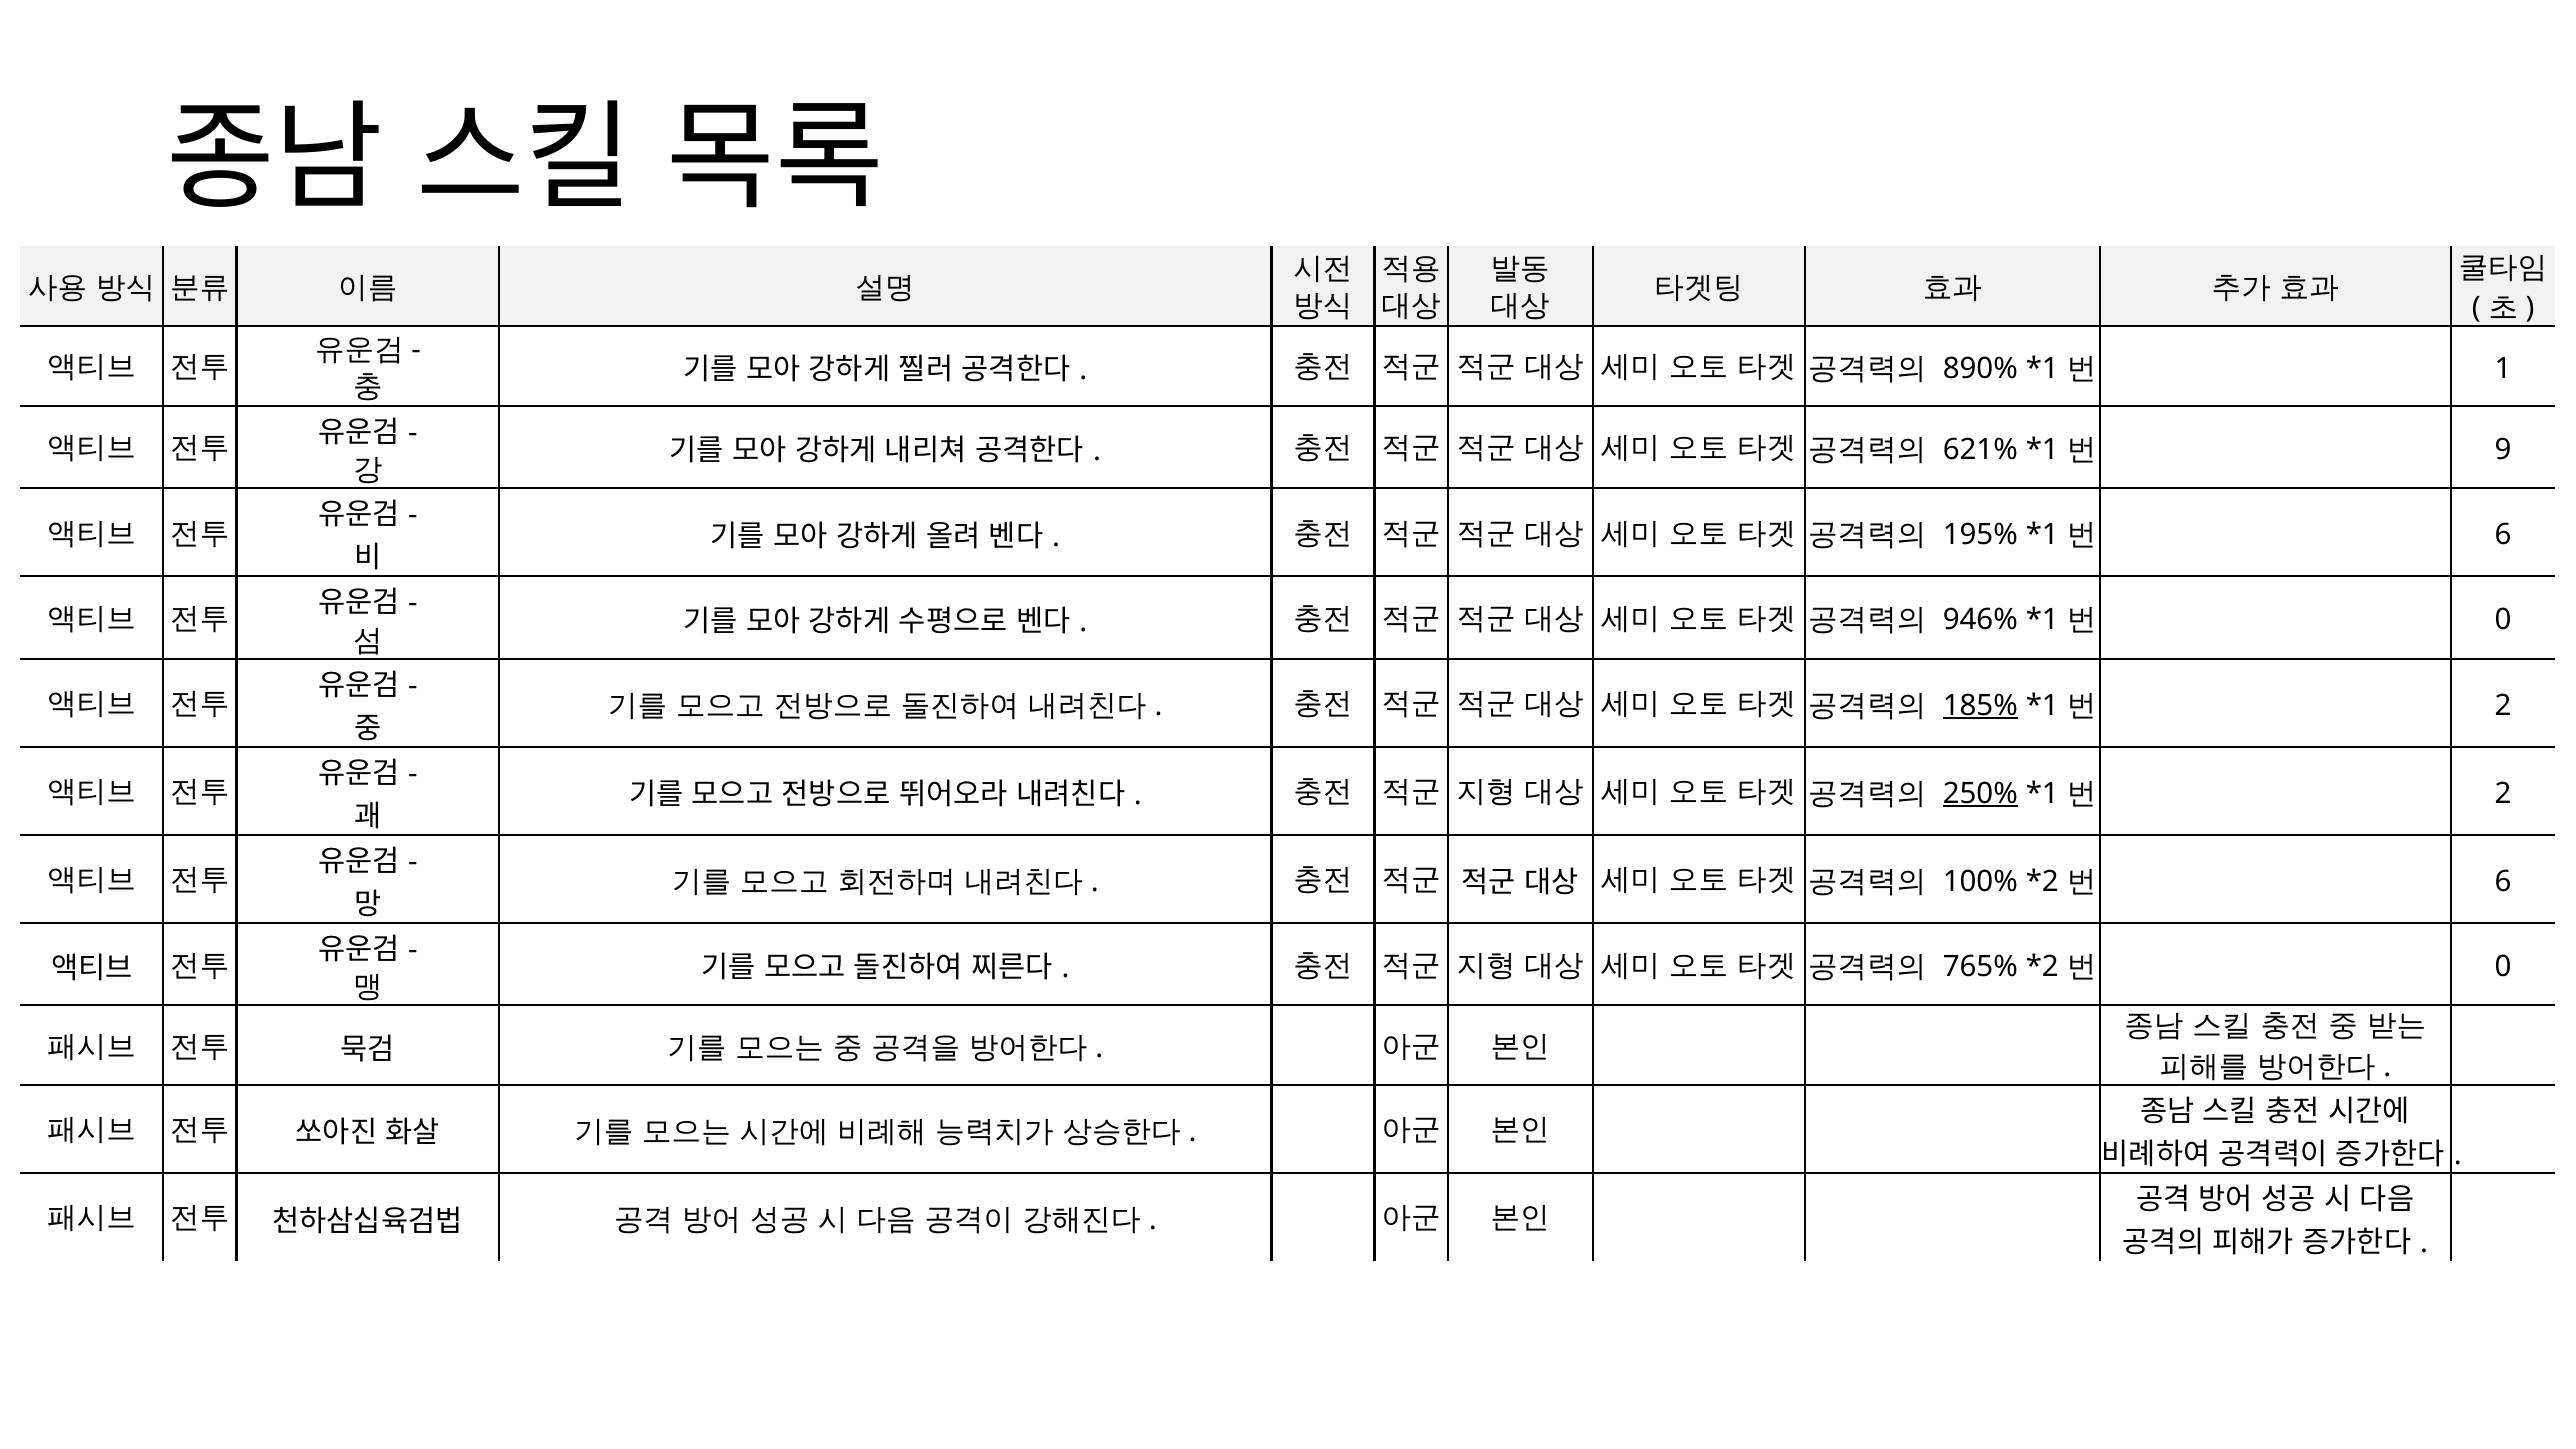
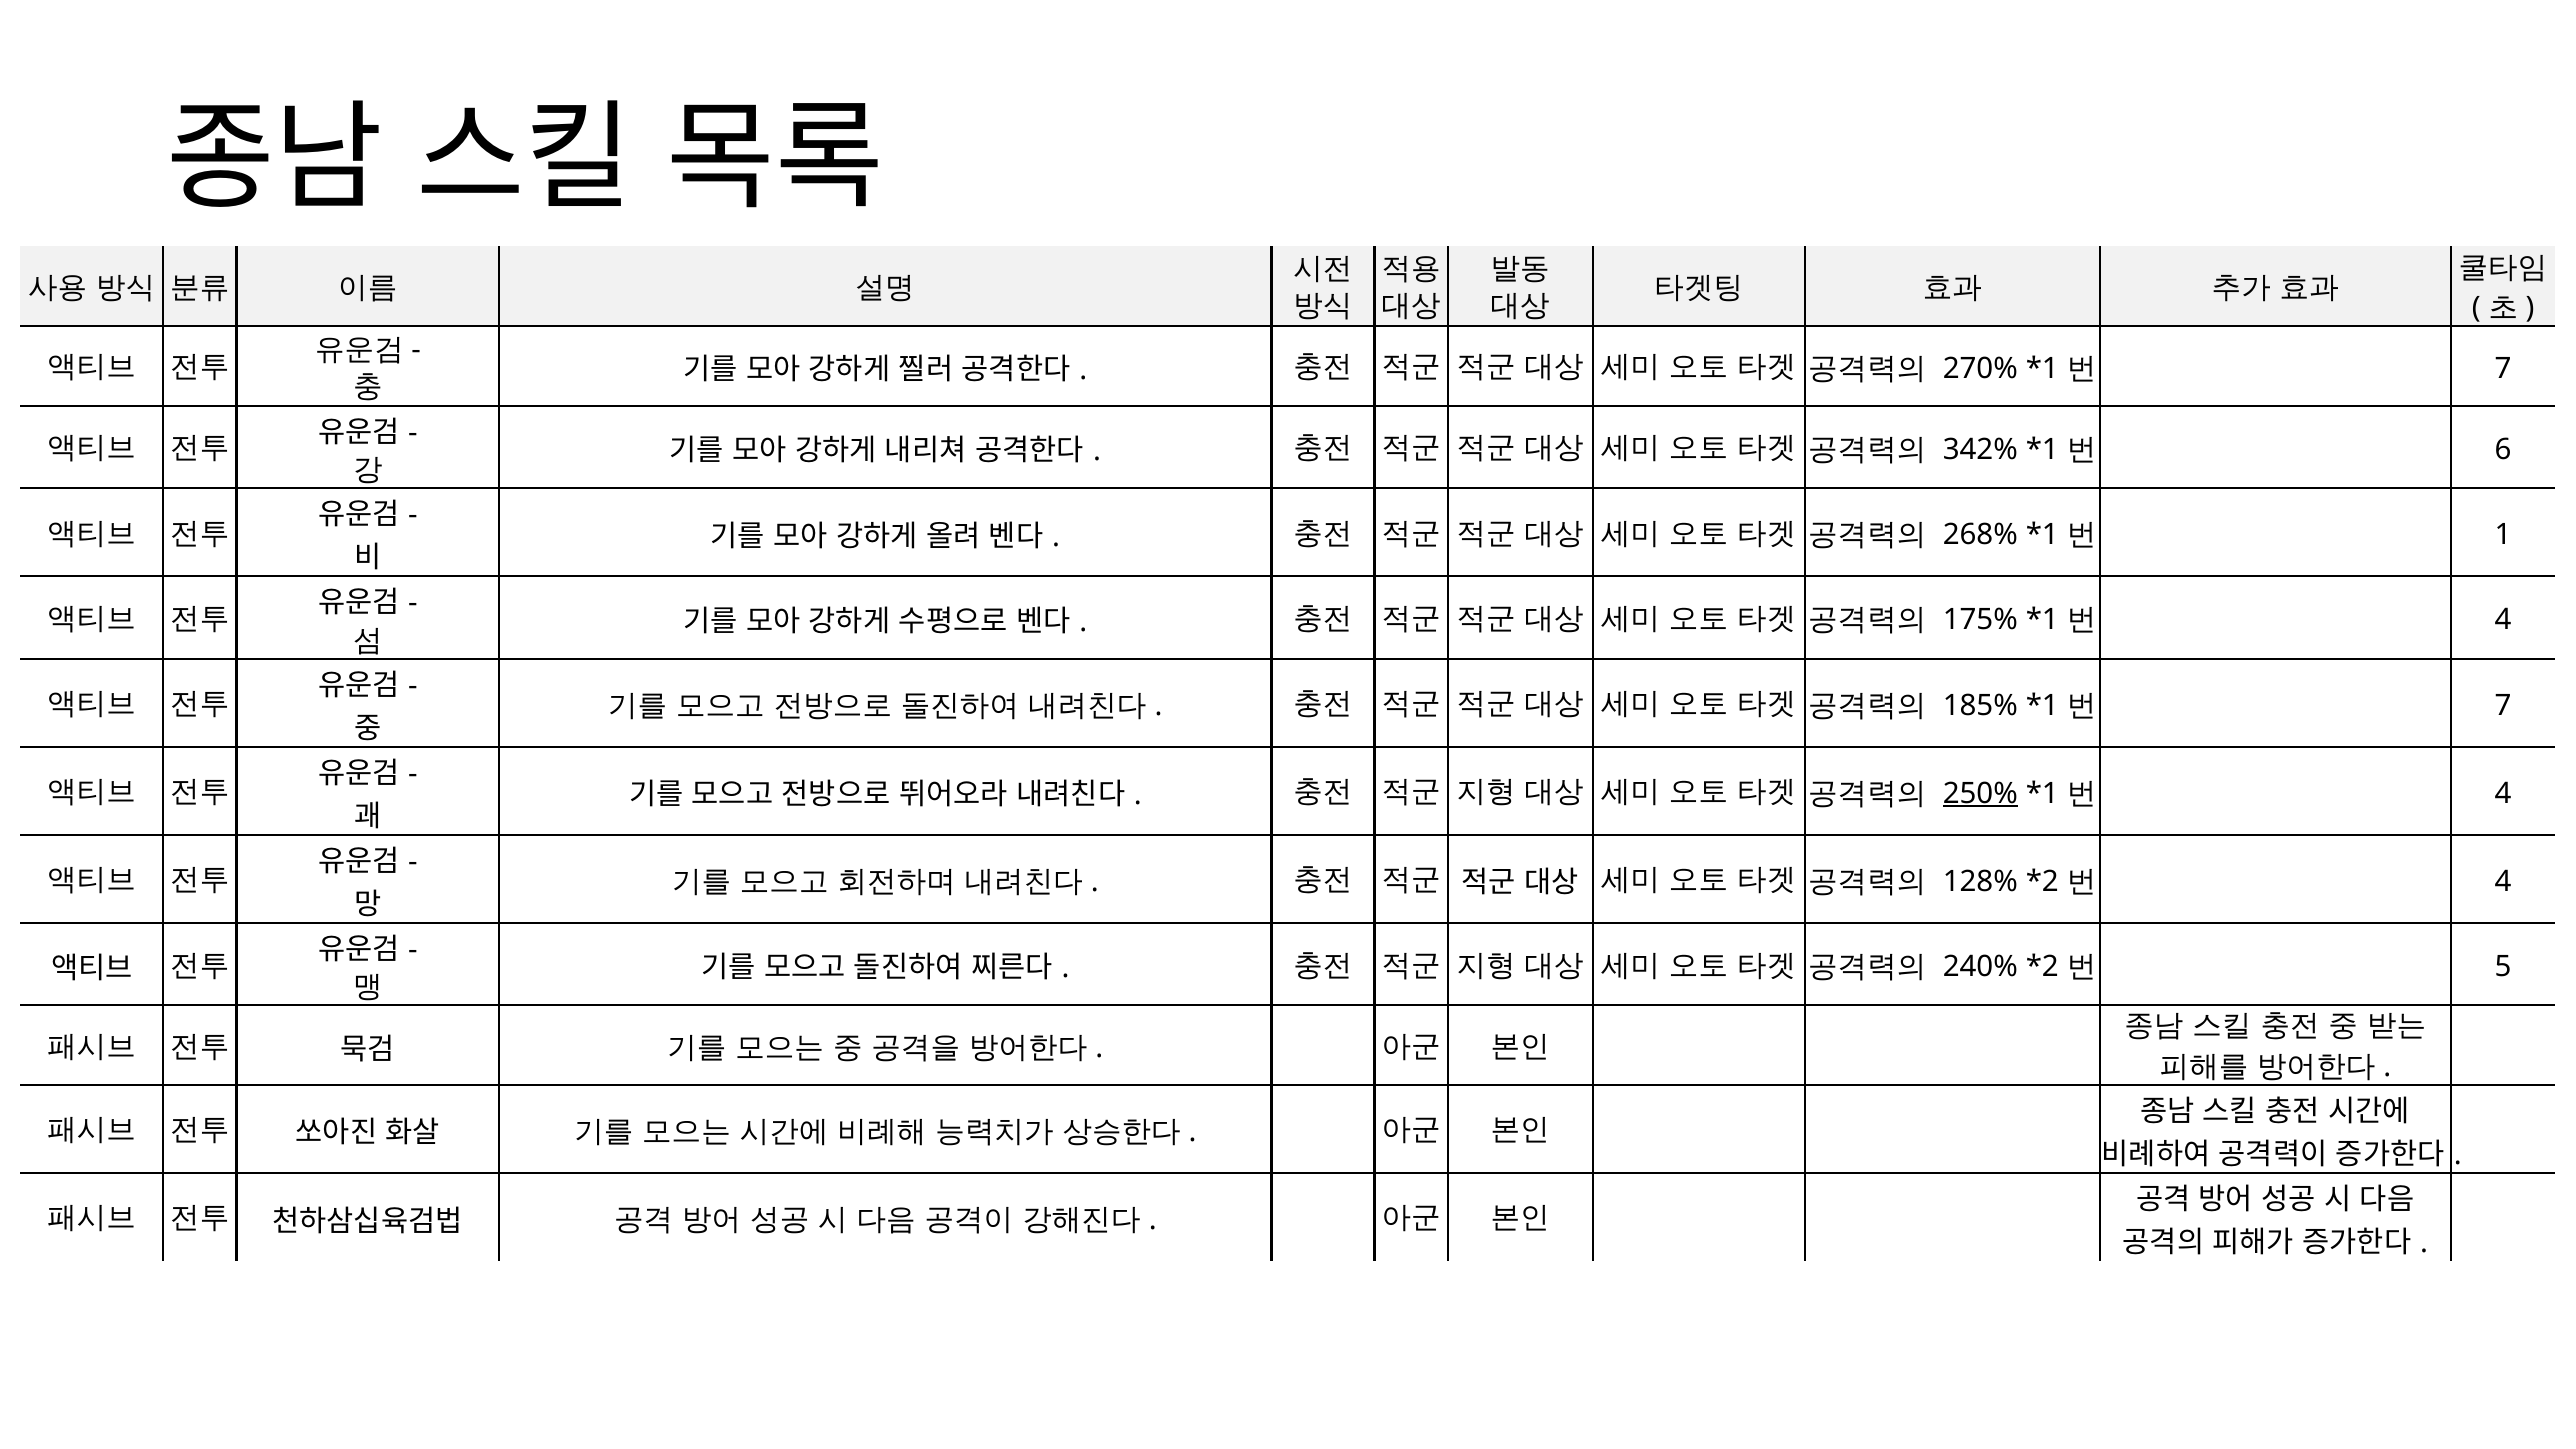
890%: 890% -> 270% (1980, 369)
1: 1 -> 7 (2503, 369)
621%: 621% -> 342% (1980, 450)
9: 9 -> 6 (2503, 450)
195%: 195% -> 268% (1980, 535)
6: 6 -> 1 (2503, 535)
946%: 946% -> 175% (1980, 620)
0: 0 -> 4 (2503, 620)
185% underline: present -> none (1980, 705)
2: 2 -> 7 (2503, 705)
2: 2 -> 4 (2503, 793)
100%: 100% -> 128% (1980, 881)
6: 6 -> 4 (2503, 881)
765%: 765% -> 240% (1980, 967)
0: 0 -> 5 (2503, 967)
